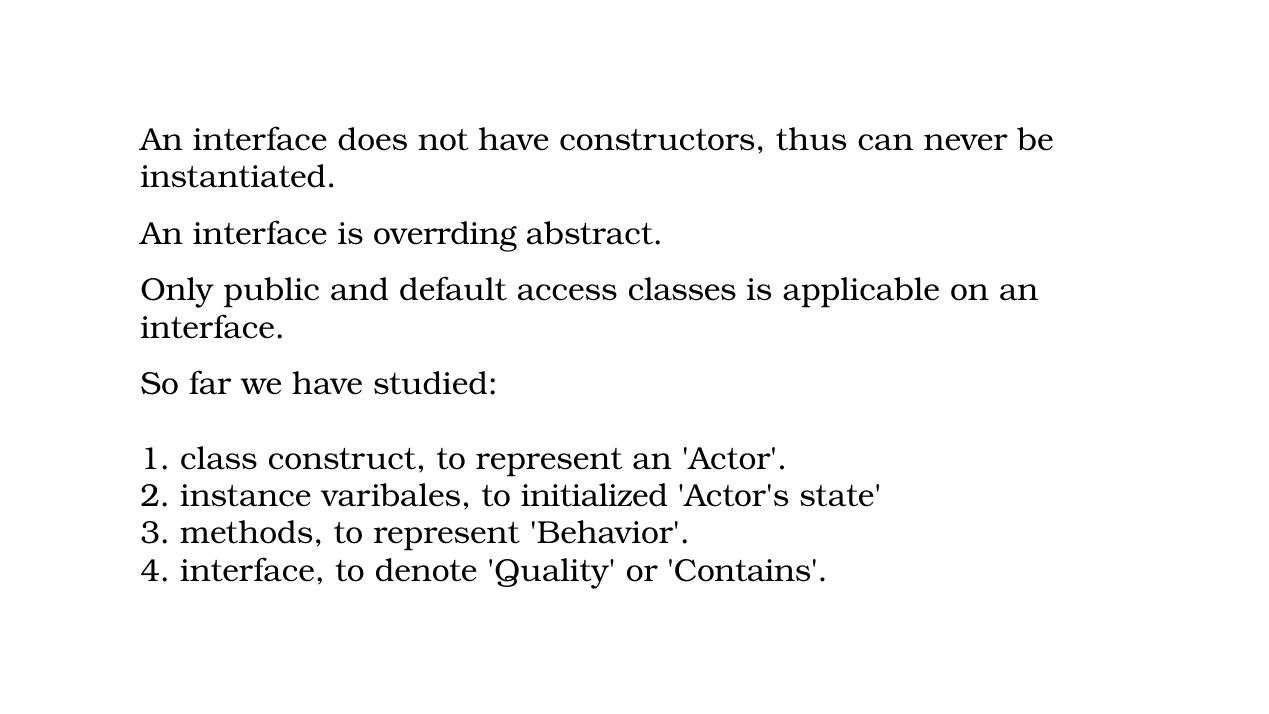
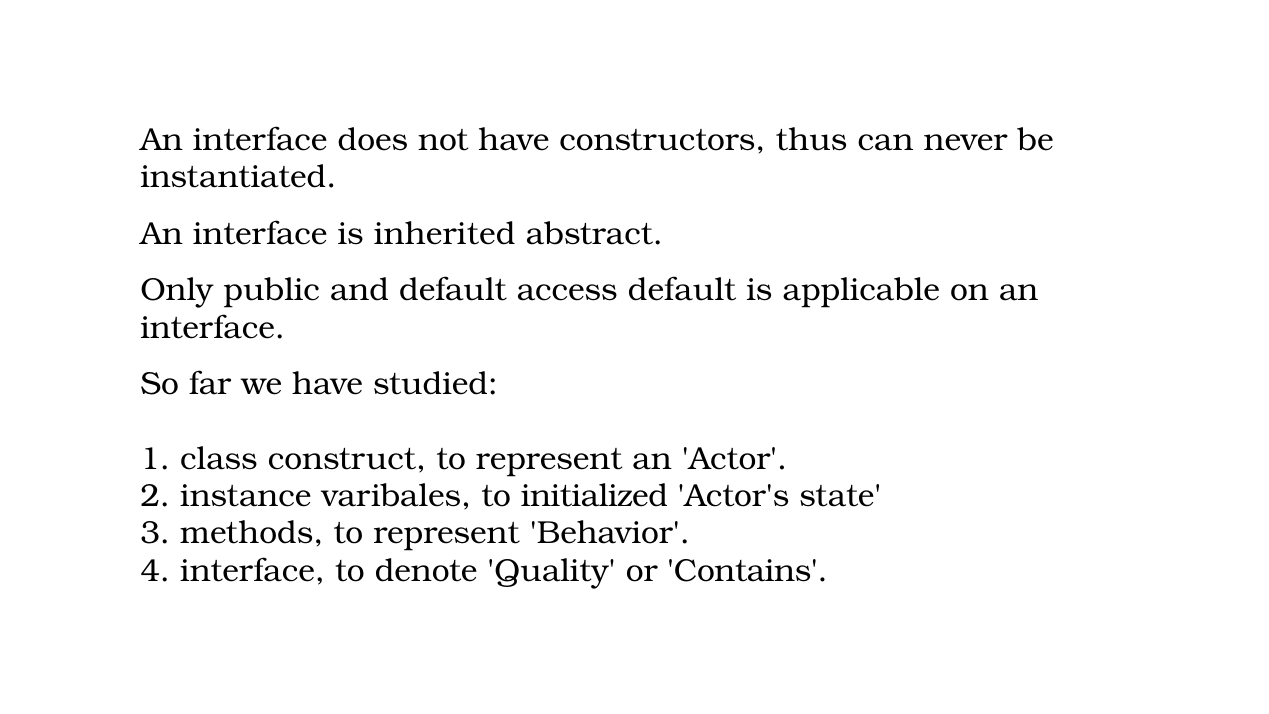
overrding: overrding -> inherited (445, 234)
access classes: classes -> default (682, 290)
